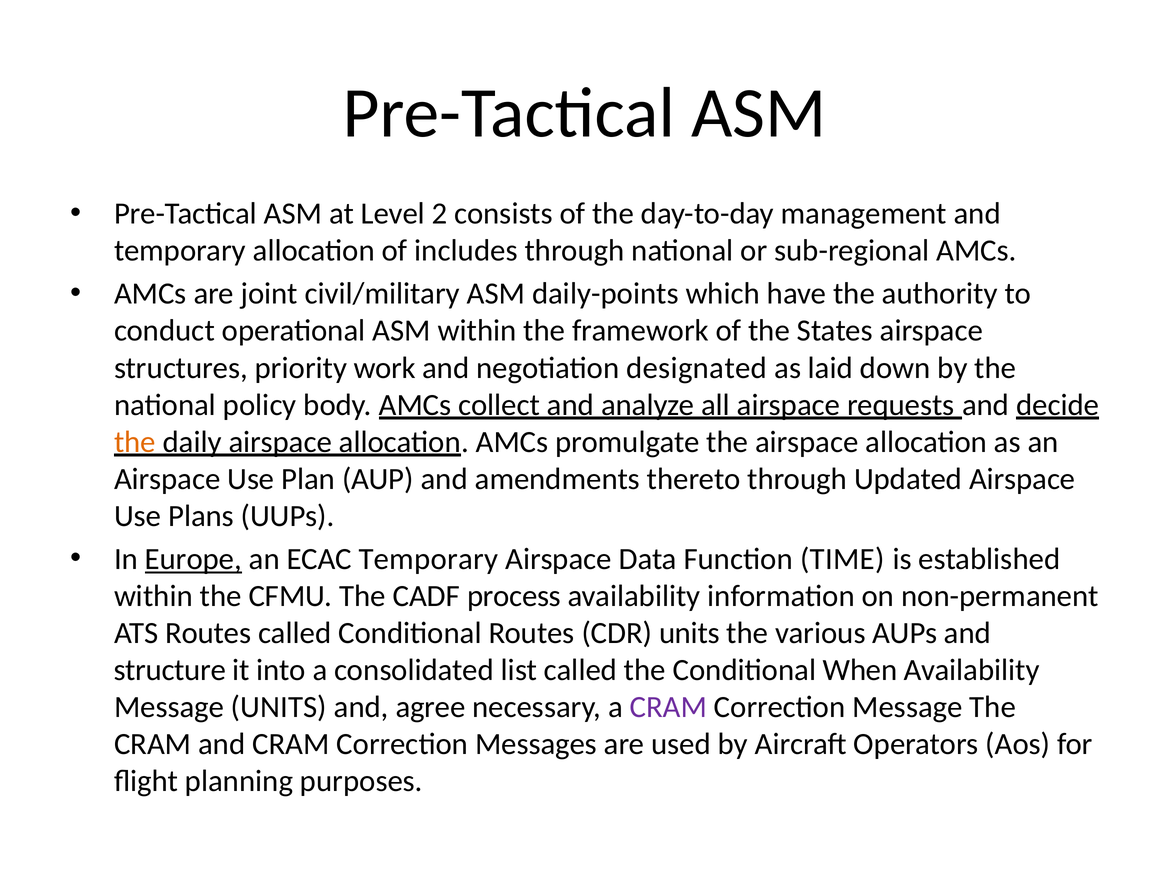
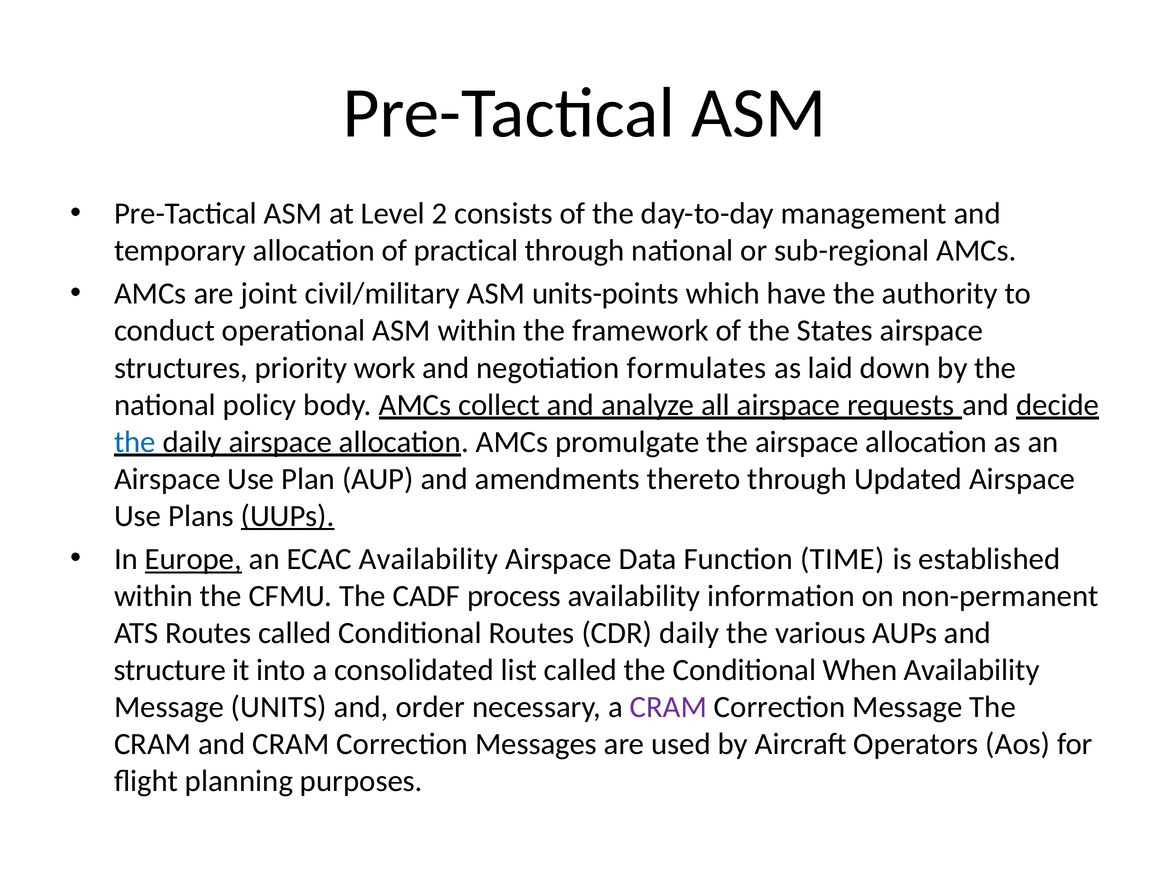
includes: includes -> practical (466, 251)
daily-points: daily-points -> units-points (605, 294)
designated: designated -> formulates (697, 368)
the colour: orange -> blue (135, 442)
UUPs underline: none -> present (288, 516)
ECAC Temporary: Temporary -> Availability (428, 559)
CDR units: units -> daily (689, 633)
agree: agree -> order (430, 708)
